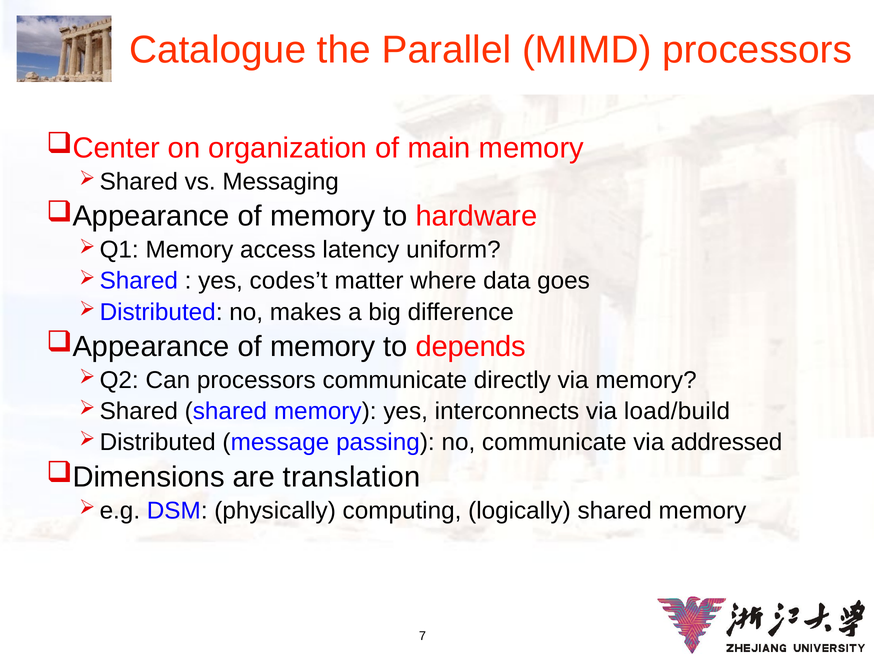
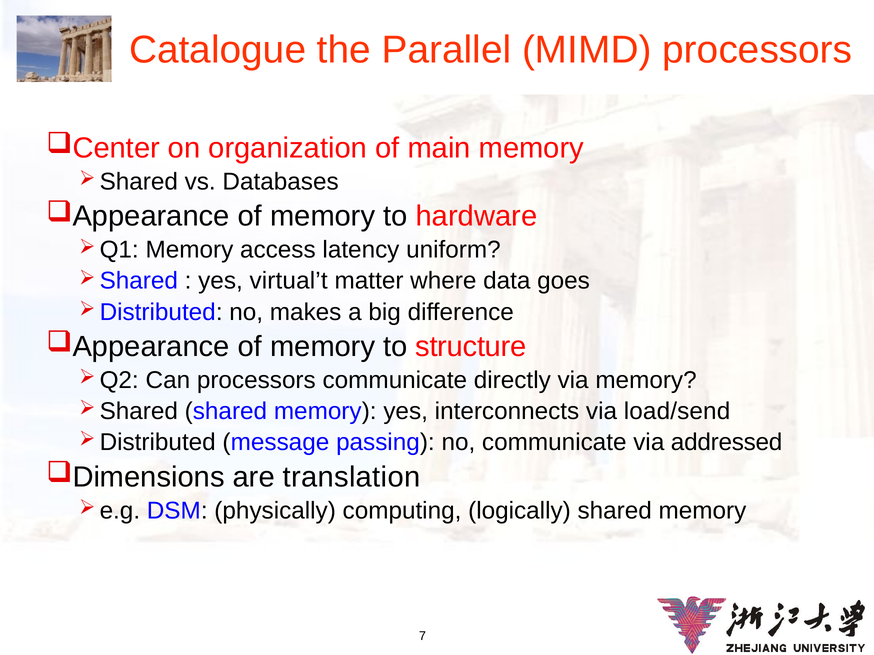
Messaging: Messaging -> Databases (281, 182)
codes’t: codes’t -> virtual’t (289, 281)
depends: depends -> structure (471, 347)
load/build: load/build -> load/send (677, 412)
